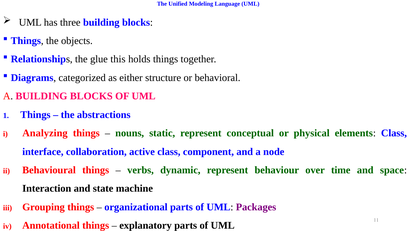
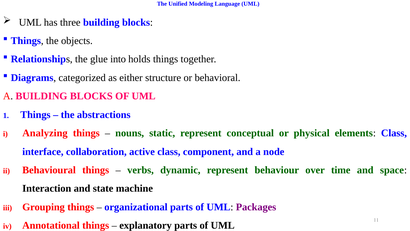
this: this -> into (118, 59)
